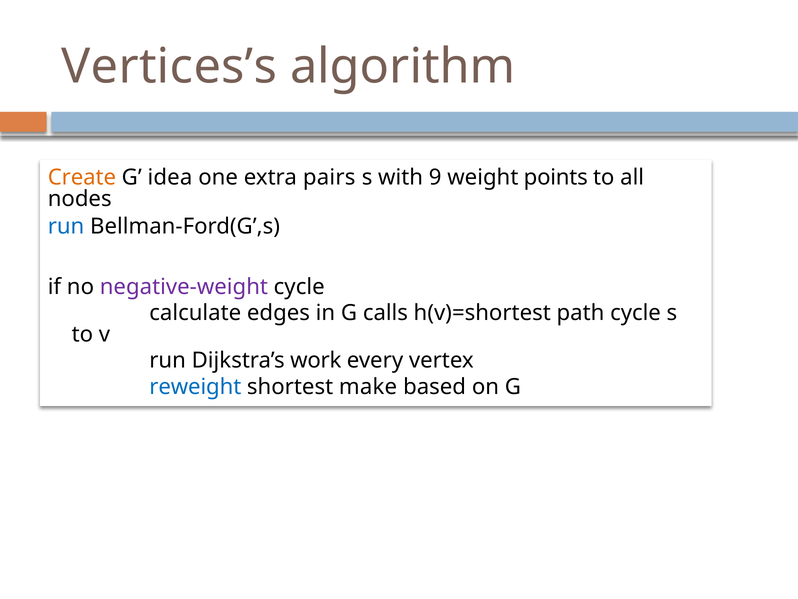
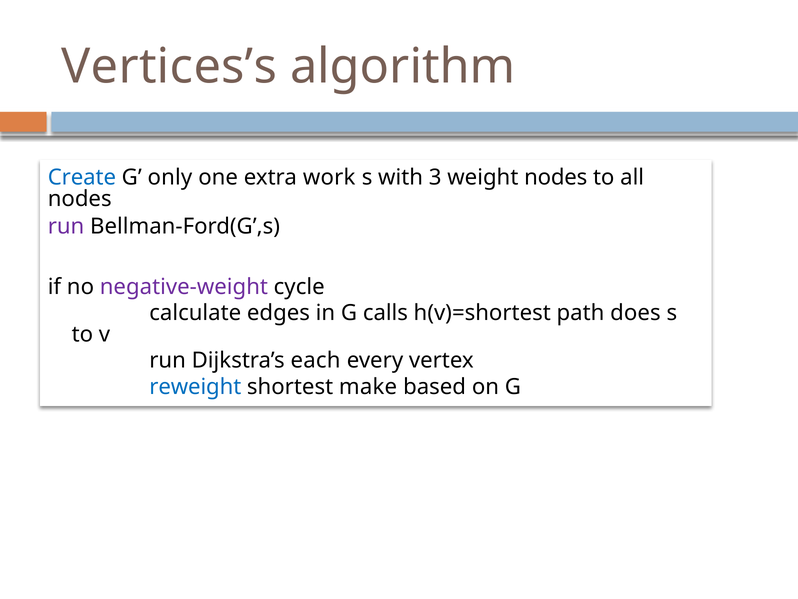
Create colour: orange -> blue (82, 178)
idea: idea -> only (170, 178)
pairs: pairs -> work (329, 178)
9: 9 -> 3 (435, 178)
weight points: points -> nodes (556, 178)
run colour: blue -> purple (66, 226)
path cycle: cycle -> does (635, 313)
work: work -> each (316, 360)
